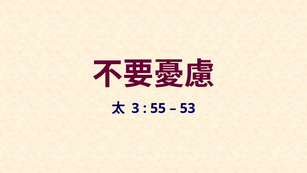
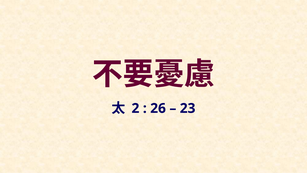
3: 3 -> 2 (135, 108)
55: 55 -> 26 (158, 108)
53: 53 -> 23 (188, 108)
